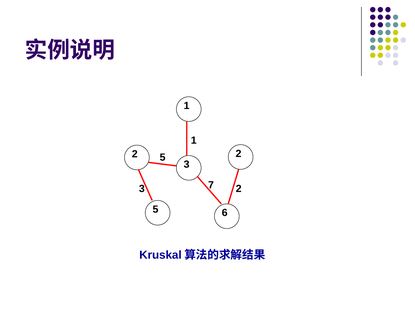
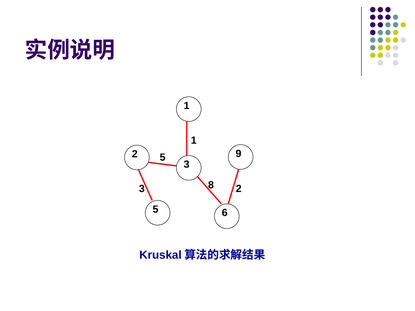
2 2: 2 -> 9 (239, 154)
7: 7 -> 8 (211, 185)
